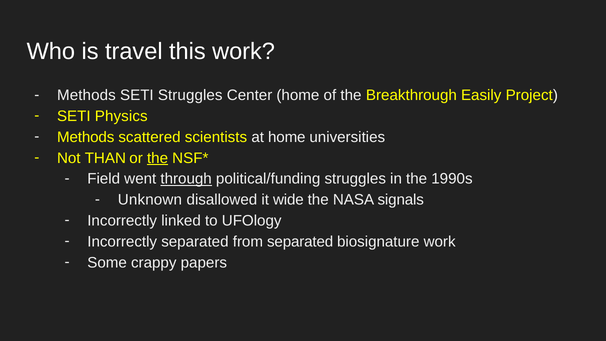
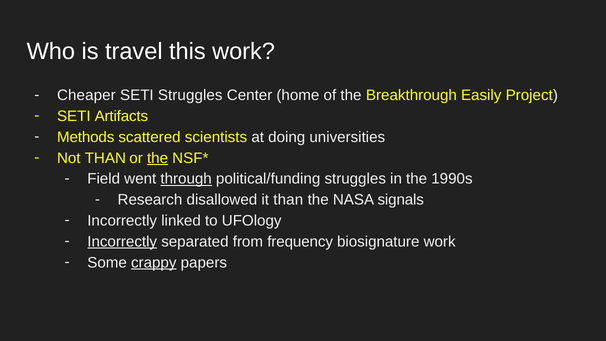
Methods: Methods -> Cheaper (86, 95)
Physics: Physics -> Artifacts (121, 116)
at home: home -> doing (287, 137)
Unknown: Unknown -> Research (150, 200)
it wide: wide -> than (288, 200)
Incorrectly underline: none -> present (122, 242)
from separated: separated -> frequency (300, 242)
crappy underline: none -> present (154, 262)
